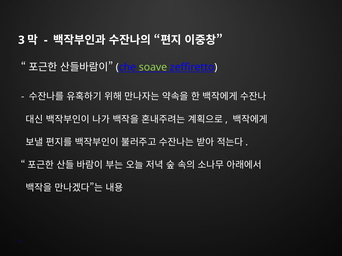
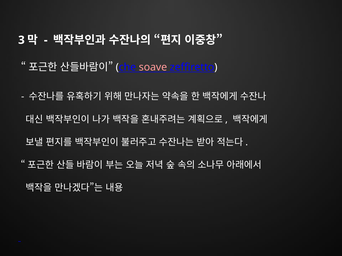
soave colour: light green -> pink (153, 67)
